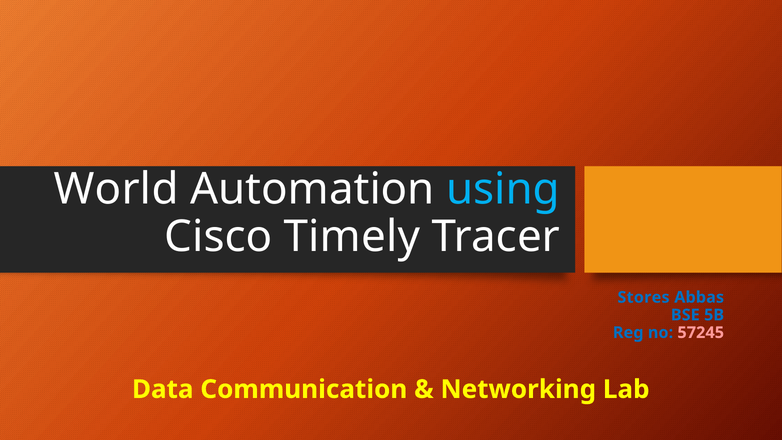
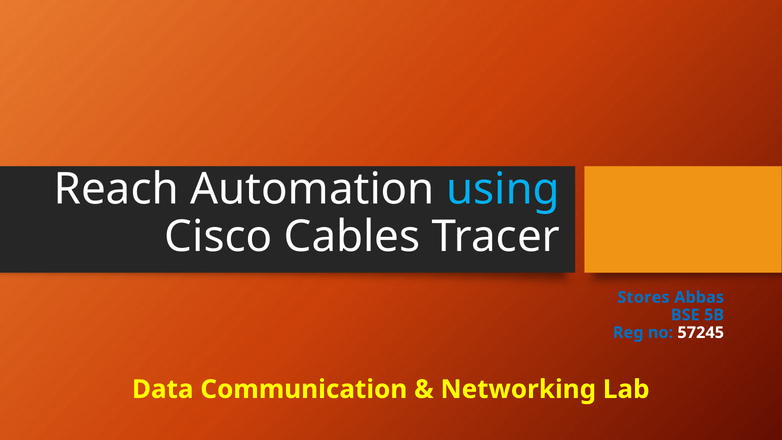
World: World -> Reach (116, 189)
Timely: Timely -> Cables (352, 236)
57245 colour: pink -> white (701, 333)
